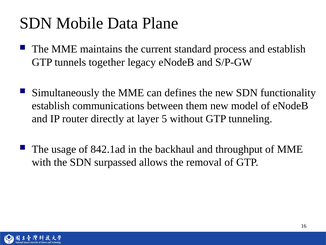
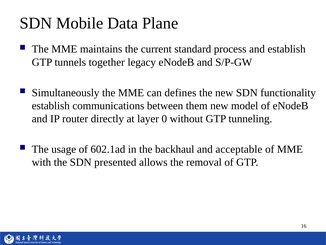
5: 5 -> 0 (164, 119)
842.1ad: 842.1ad -> 602.1ad (108, 149)
throughput: throughput -> acceptable (239, 149)
surpassed: surpassed -> presented (115, 162)
